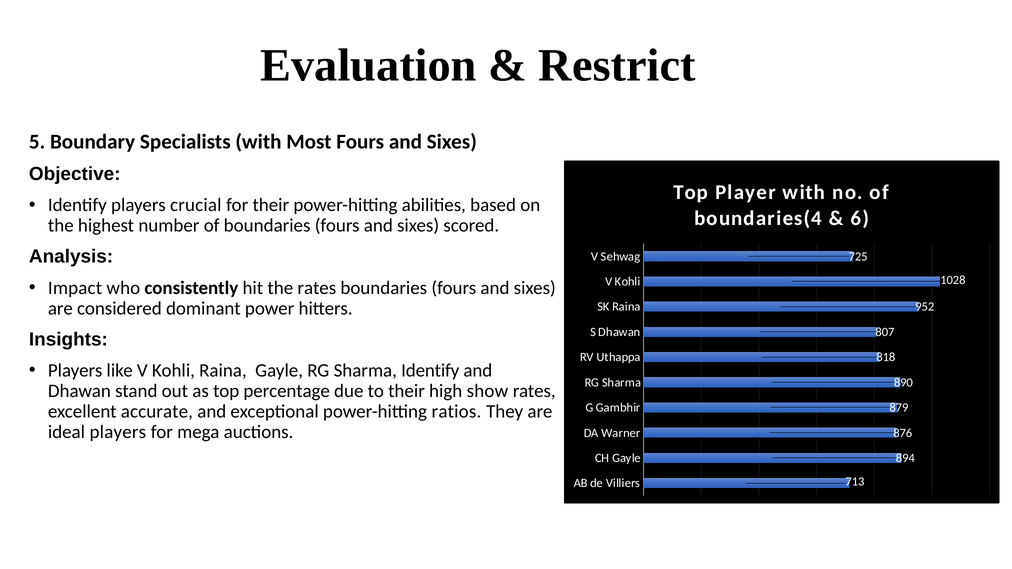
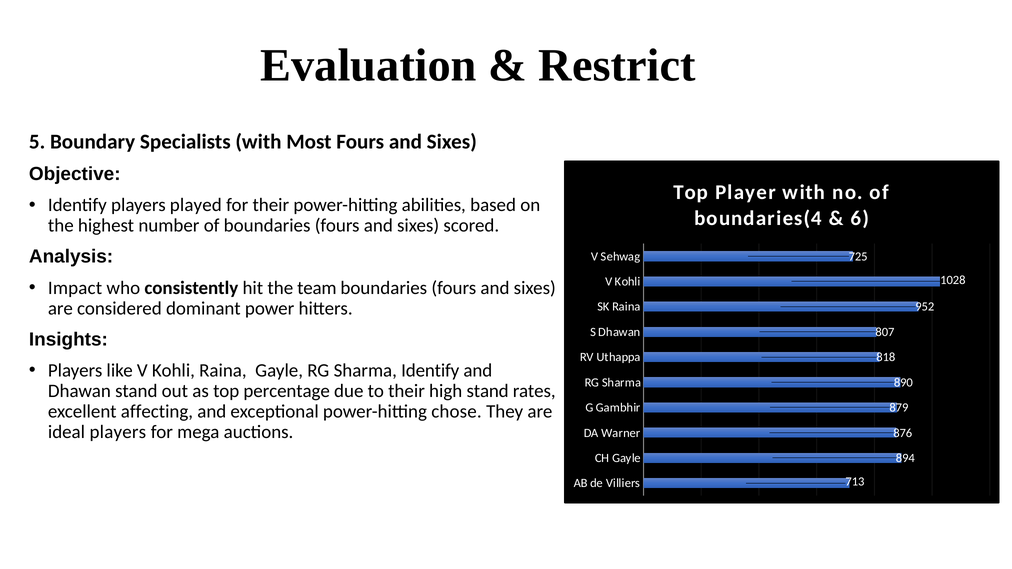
crucial: crucial -> played (196, 205)
the rates: rates -> team (317, 288)
high show: show -> stand (488, 391)
accurate: accurate -> affecting (157, 411)
ratios: ratios -> chose (456, 411)
